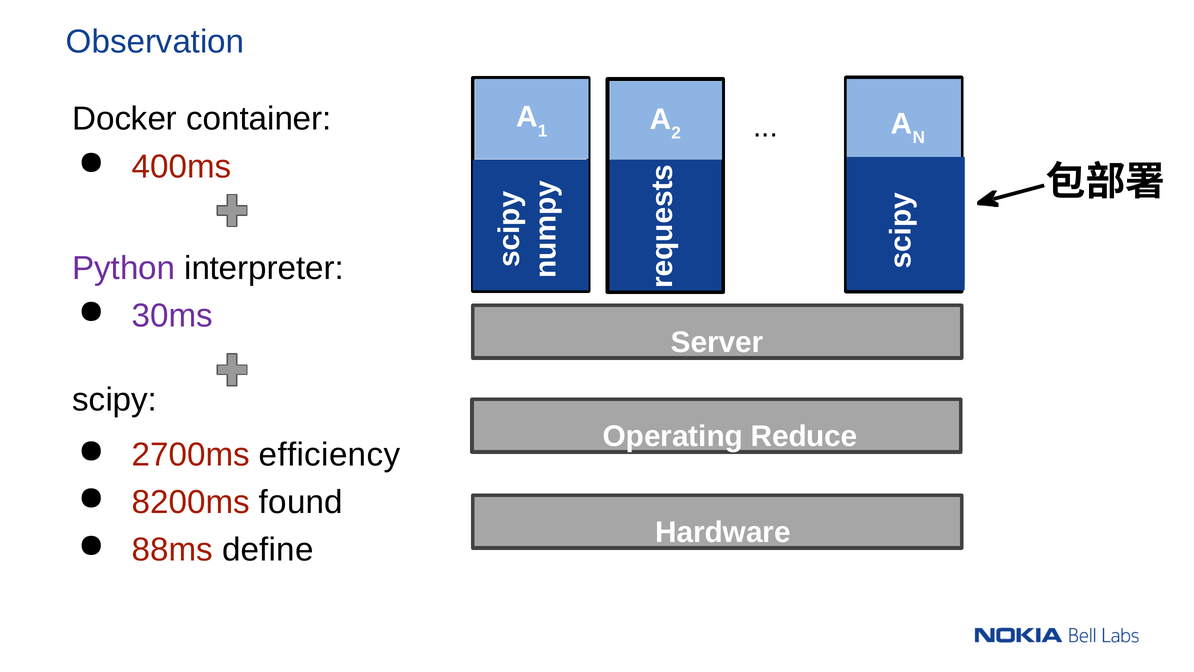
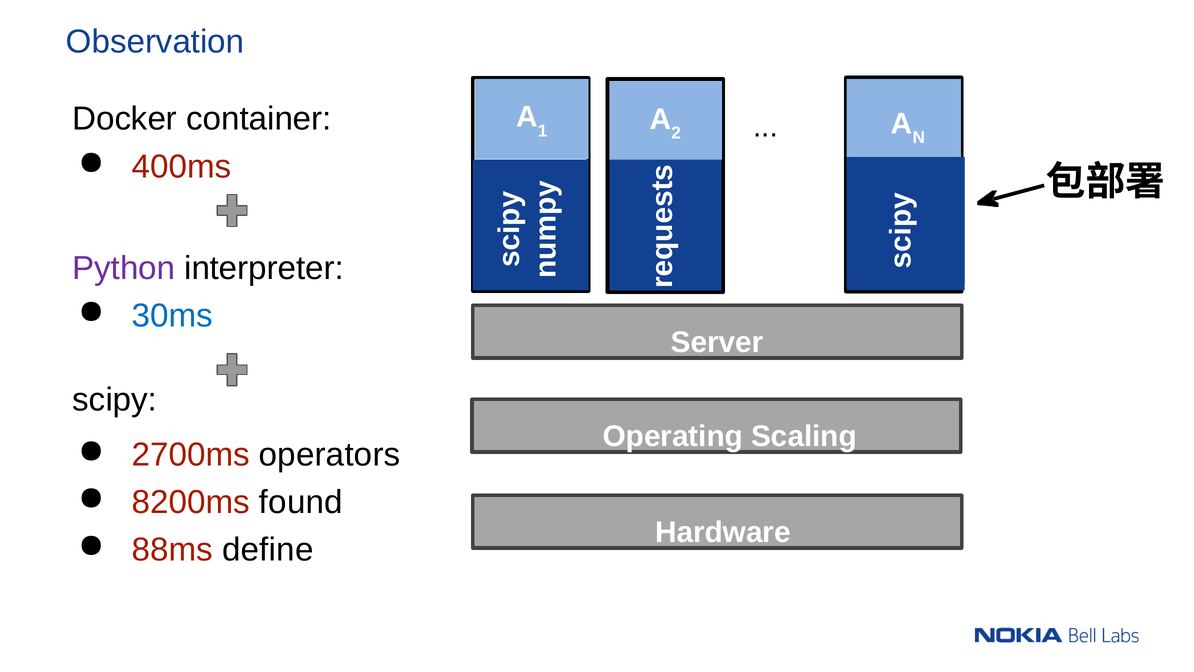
30ms colour: purple -> blue (172, 316)
Reduce: Reduce -> Scaling (804, 436)
efficiency: efficiency -> operators (330, 455)
